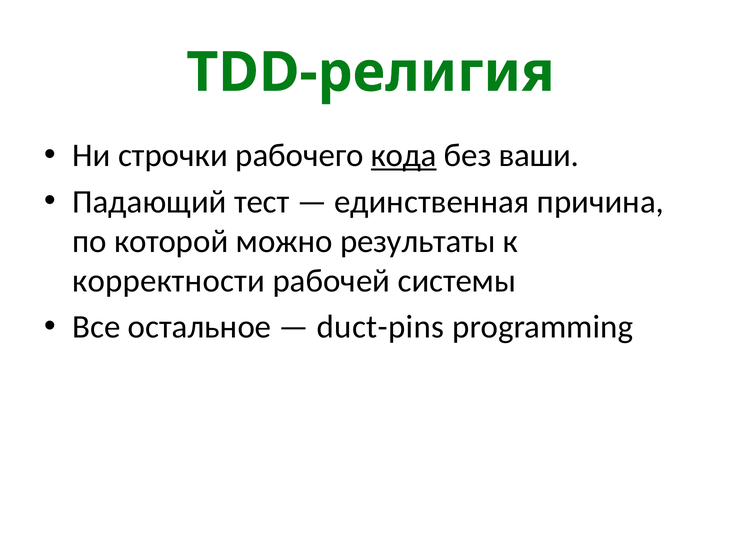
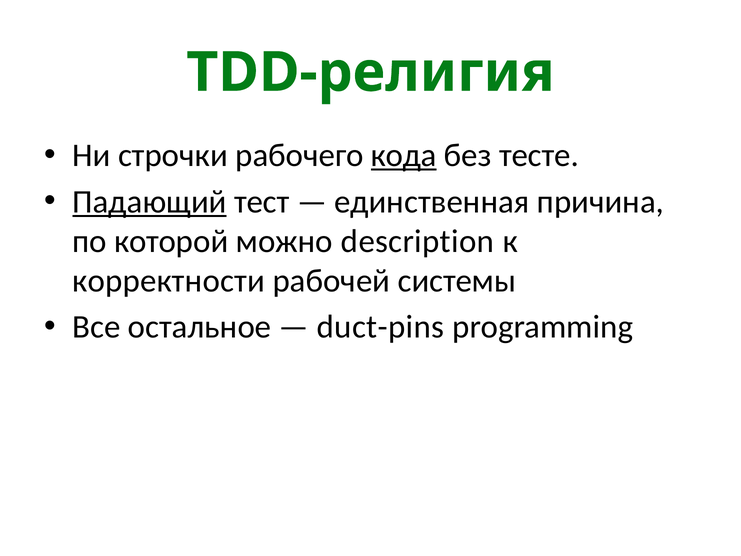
ваши: ваши -> тесте (539, 155)
Падающий underline: none -> present (149, 202)
результаты: результаты -> description (418, 241)
